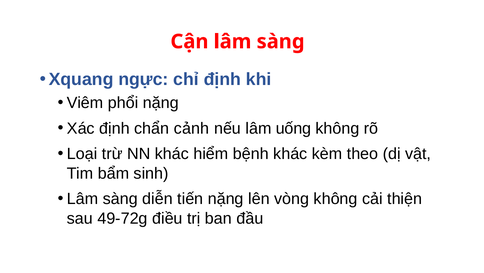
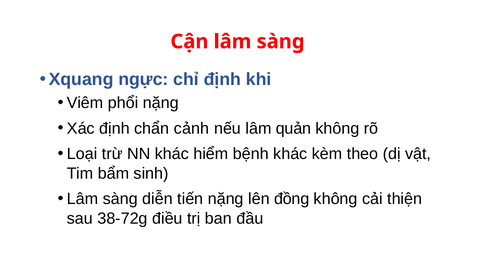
uống: uống -> quản (294, 128)
vòng: vòng -> đồng (292, 198)
49-72g: 49-72g -> 38-72g (123, 218)
